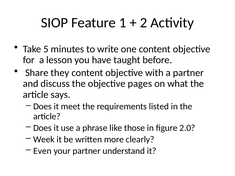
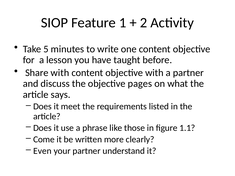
Share they: they -> with (60, 73)
2.0: 2.0 -> 1.1 (187, 128)
Week: Week -> Come (44, 140)
